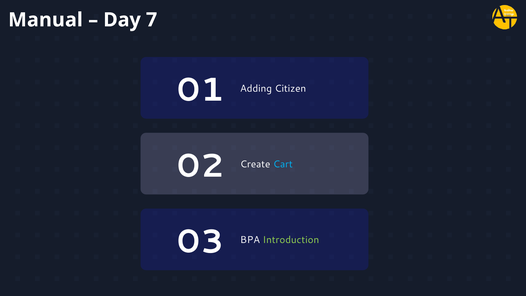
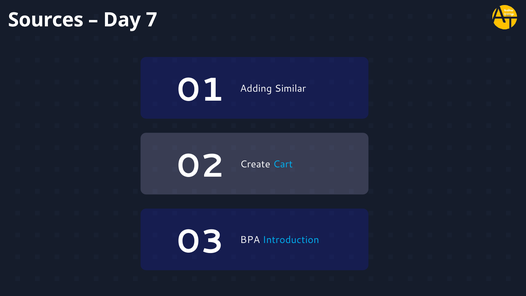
Manual: Manual -> Sources (46, 20)
Citizen: Citizen -> Similar (290, 88)
Introduction colour: light green -> light blue (291, 240)
